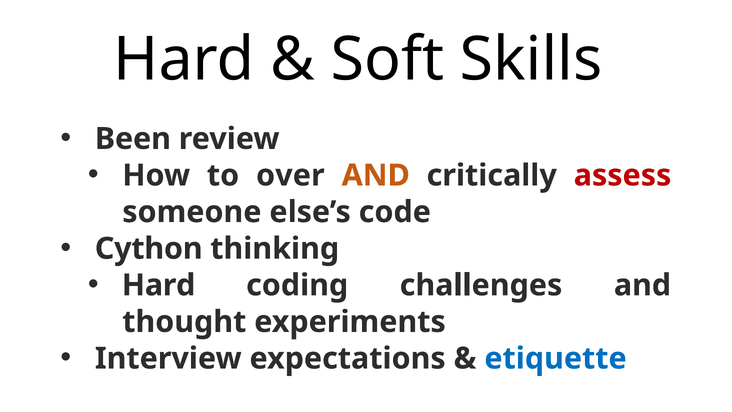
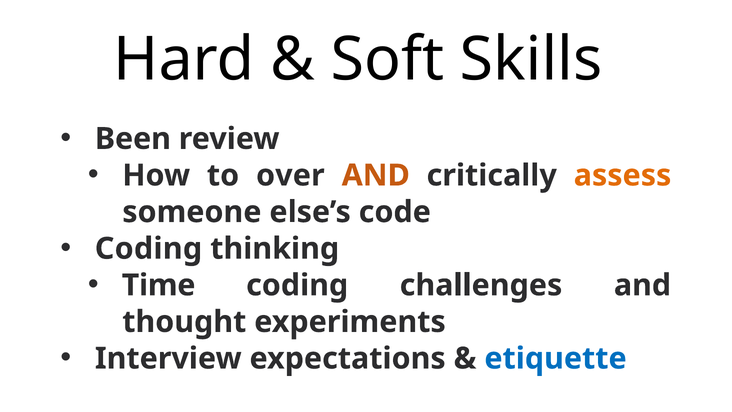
assess colour: red -> orange (623, 175)
Cython: Cython -> Coding (148, 249)
Hard: Hard -> Time (159, 285)
